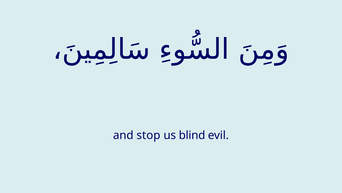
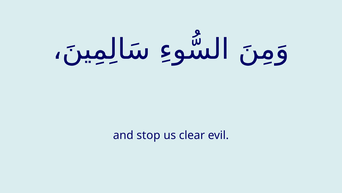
blind: blind -> clear (192, 135)
